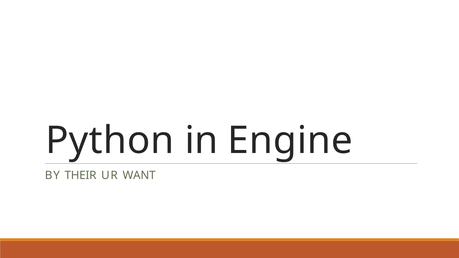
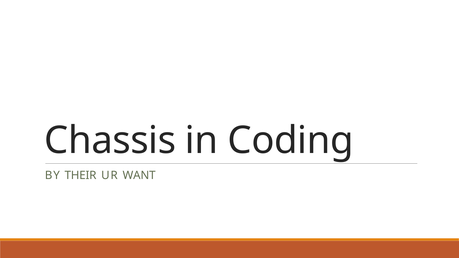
Python: Python -> Chassis (110, 141)
Engine: Engine -> Coding (291, 141)
